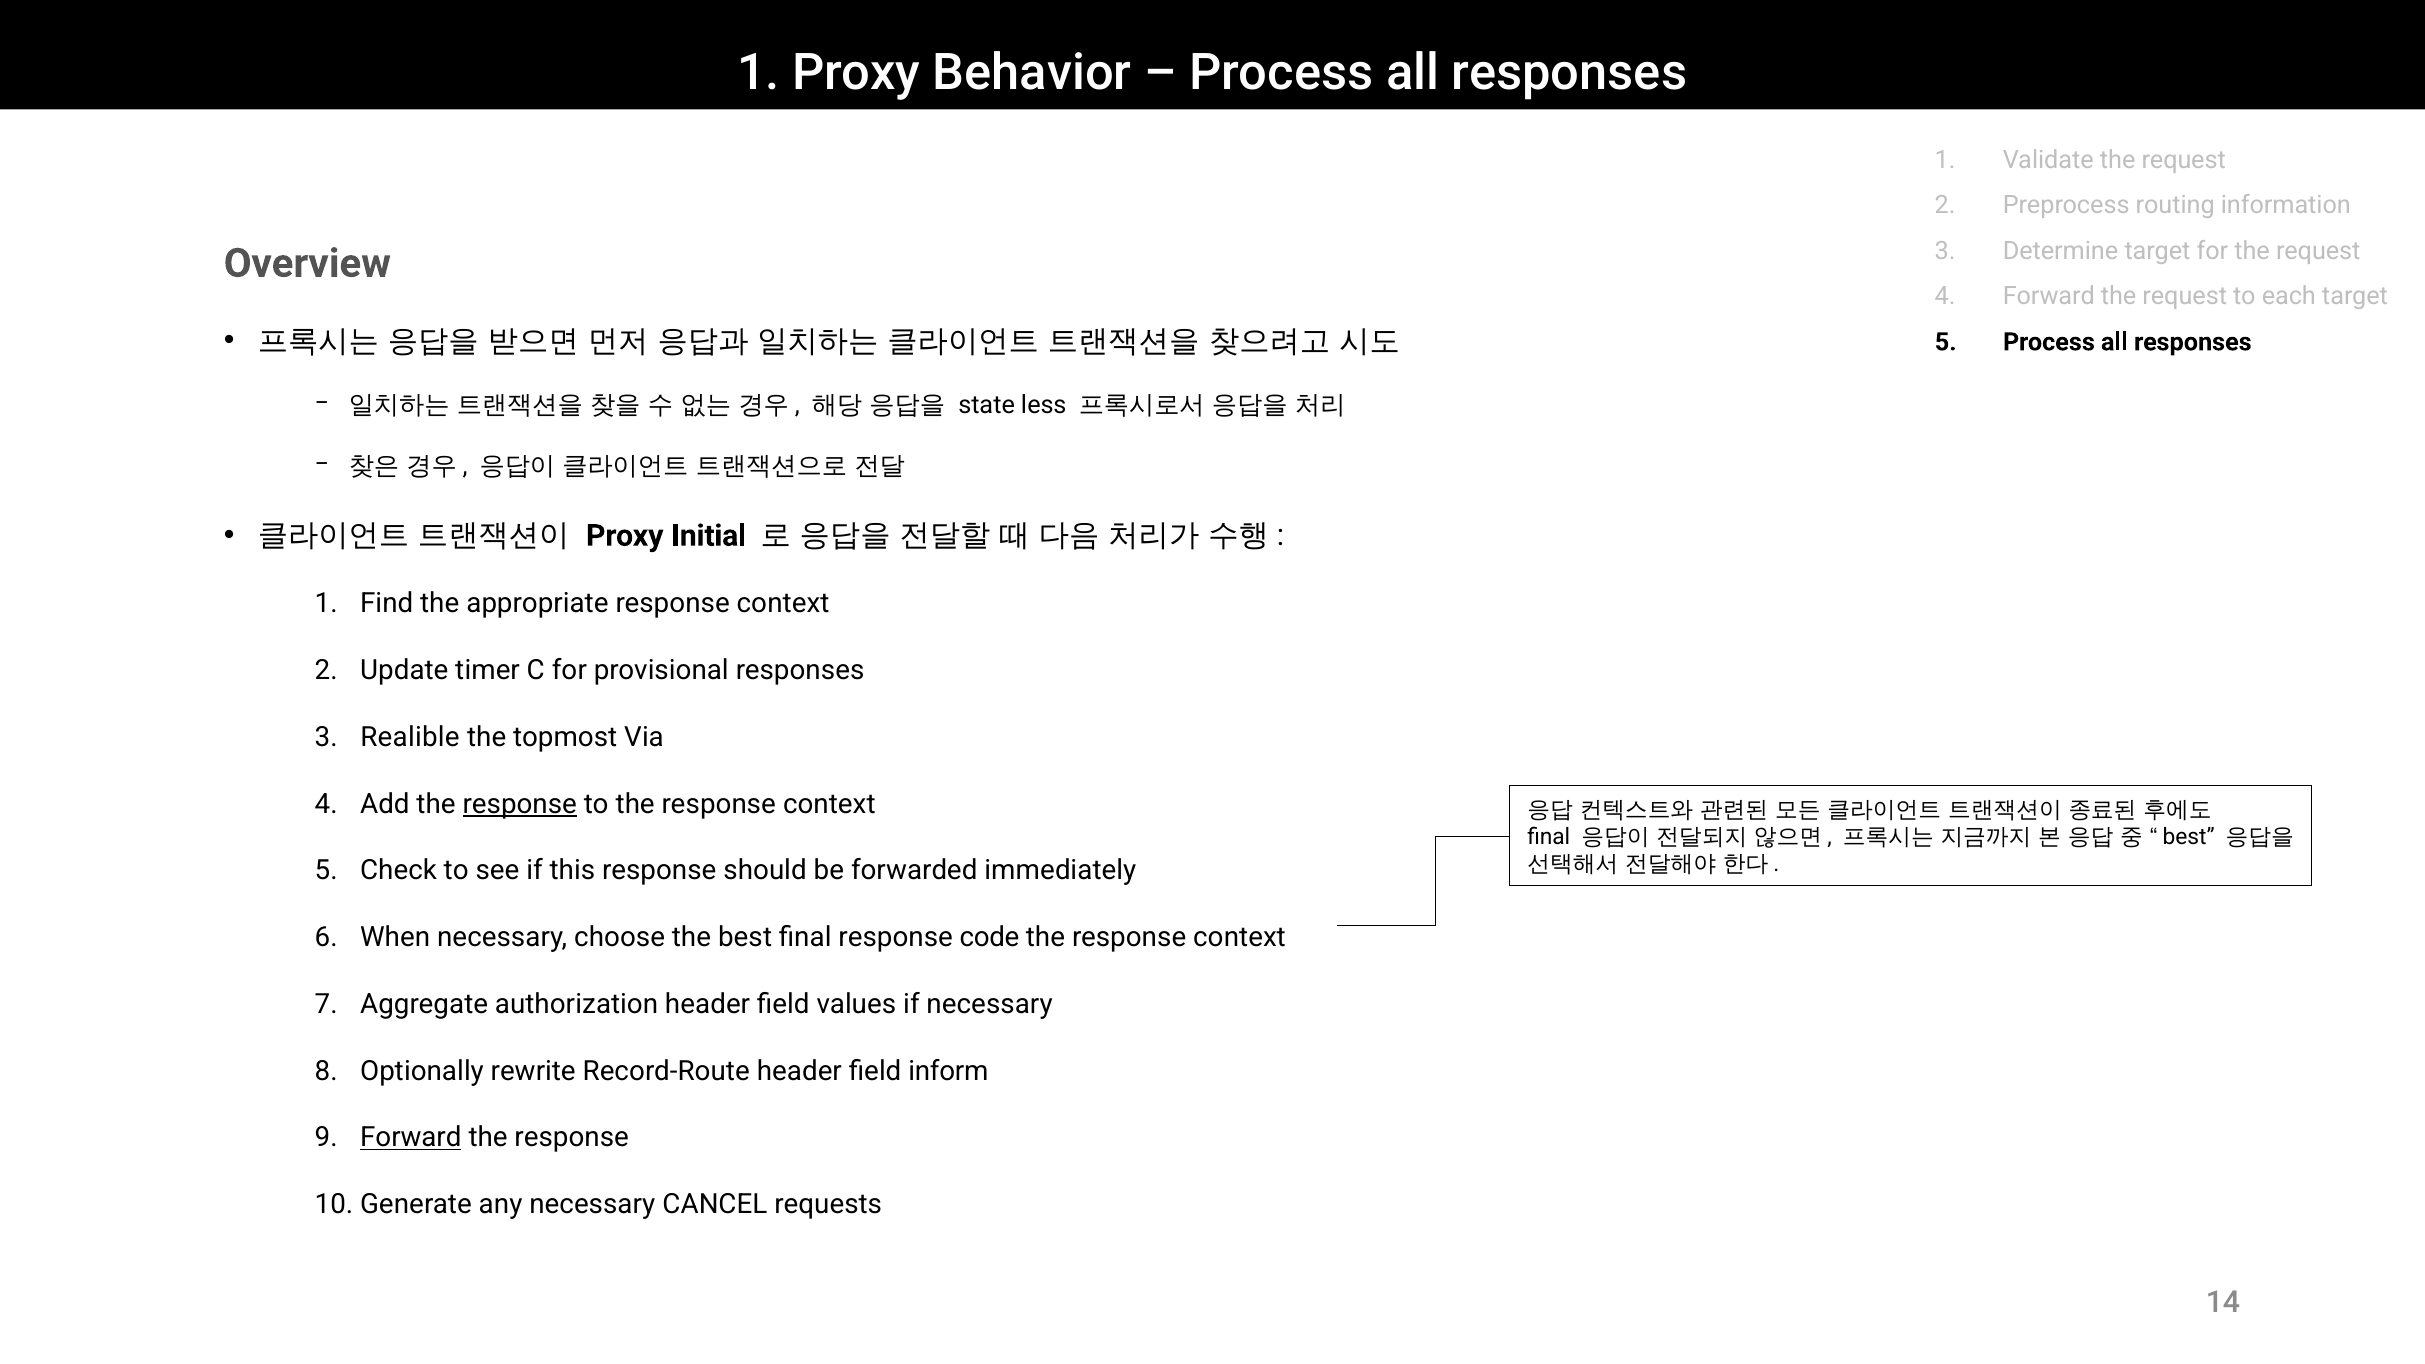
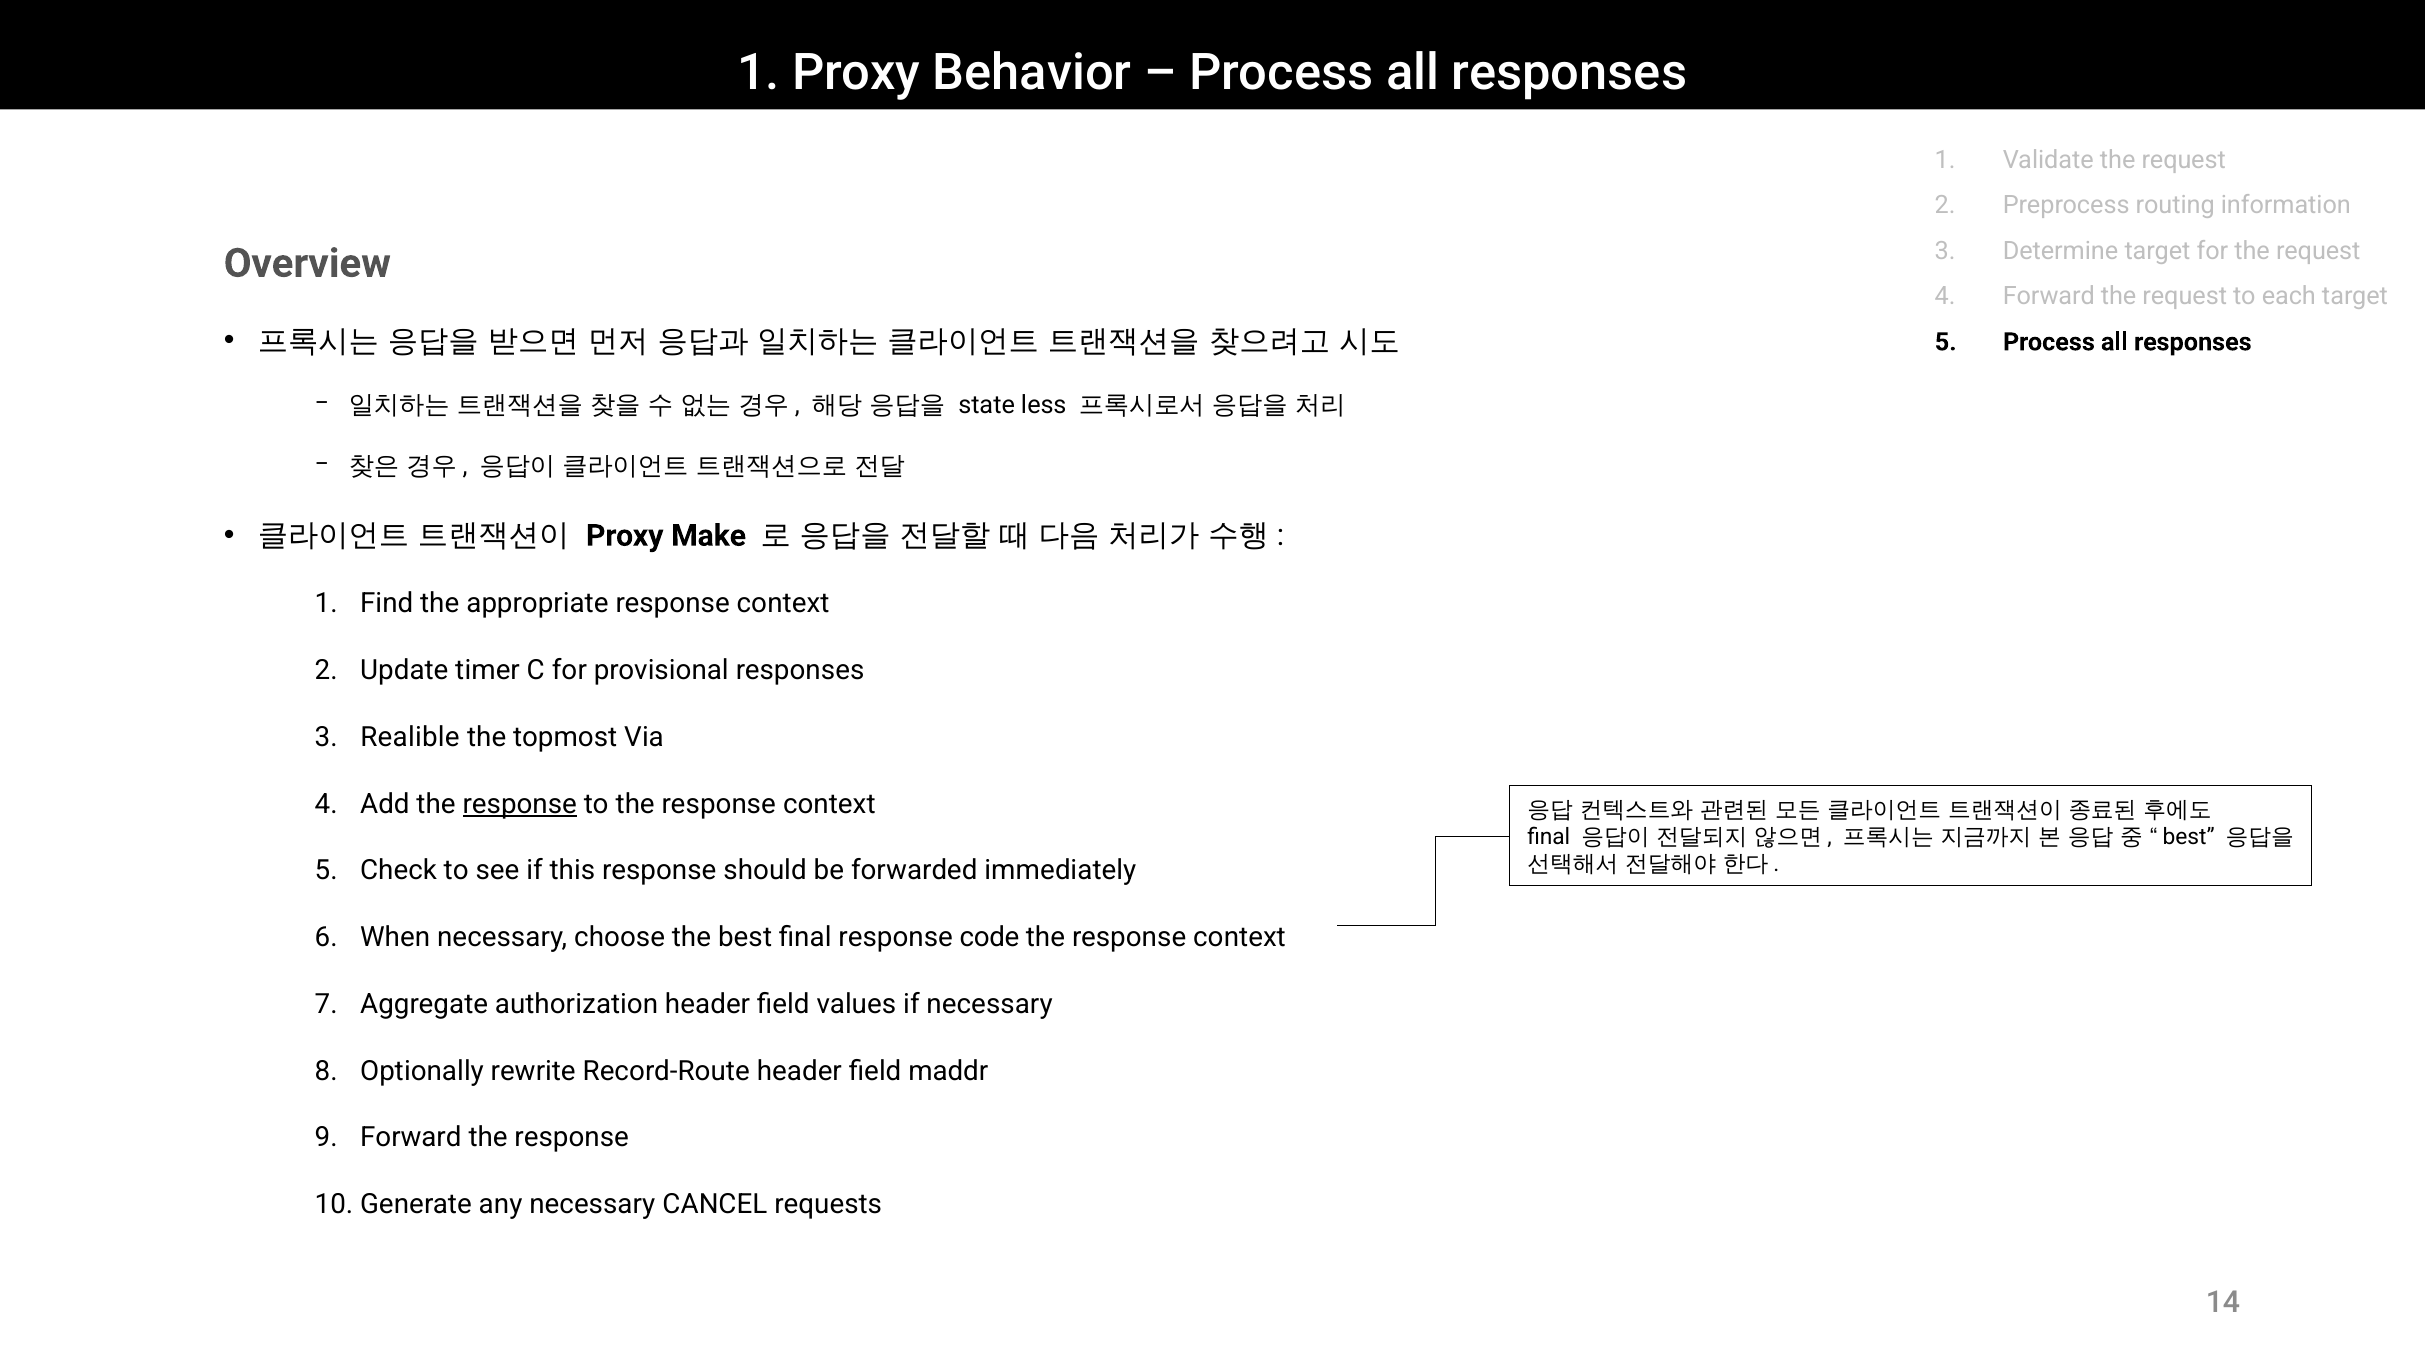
Initial: Initial -> Make (709, 536)
inform: inform -> maddr (948, 1071)
Forward underline: present -> none (411, 1138)
